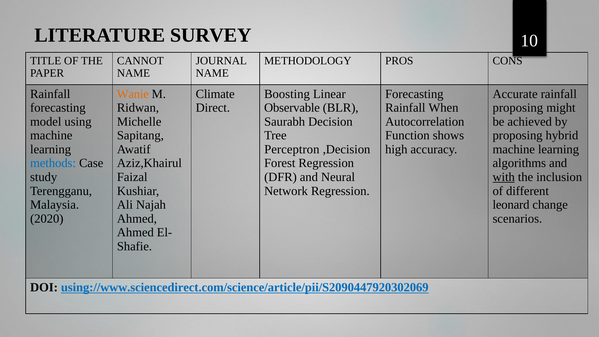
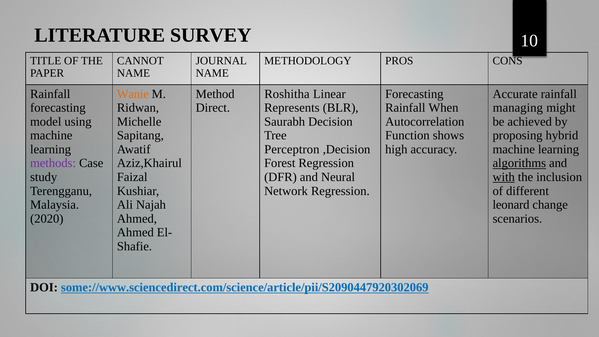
Climate: Climate -> Method (215, 94)
Boosting: Boosting -> Roshitha (287, 94)
Observable: Observable -> Represents (292, 108)
proposing: proposing -> managing (518, 108)
methods colour: blue -> purple (53, 163)
algorithms underline: none -> present (519, 163)
using://www.sciencedirect.com/science/article/pii/S2090447920302069: using://www.sciencedirect.com/science/article/pii/S2090447920302069 -> some://www.sciencedirect.com/science/article/pii/S2090447920302069 (245, 287)
